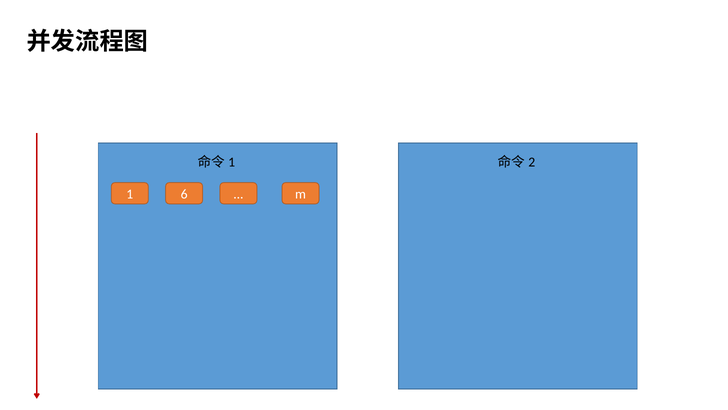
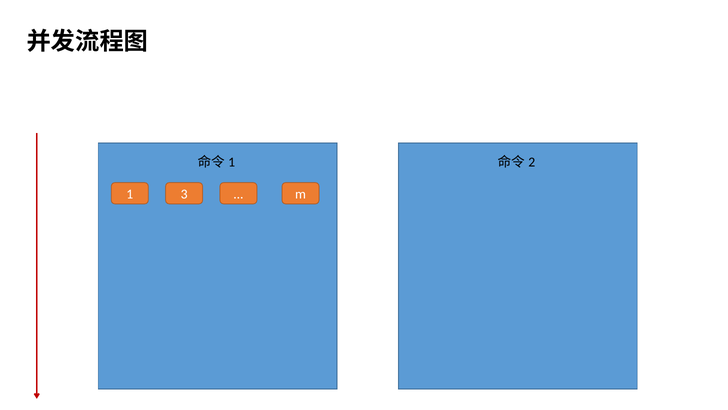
6: 6 -> 3 (184, 194)
